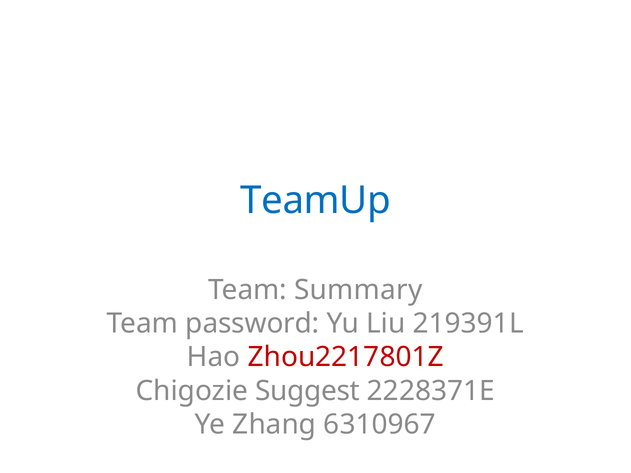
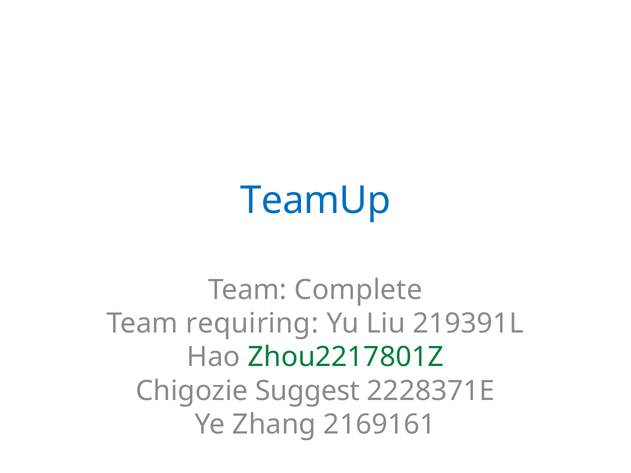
Summary: Summary -> Complete (358, 290)
password: password -> requiring (252, 324)
Zhou2217801Z colour: red -> green (346, 357)
6310967: 6310967 -> 2169161 (380, 425)
